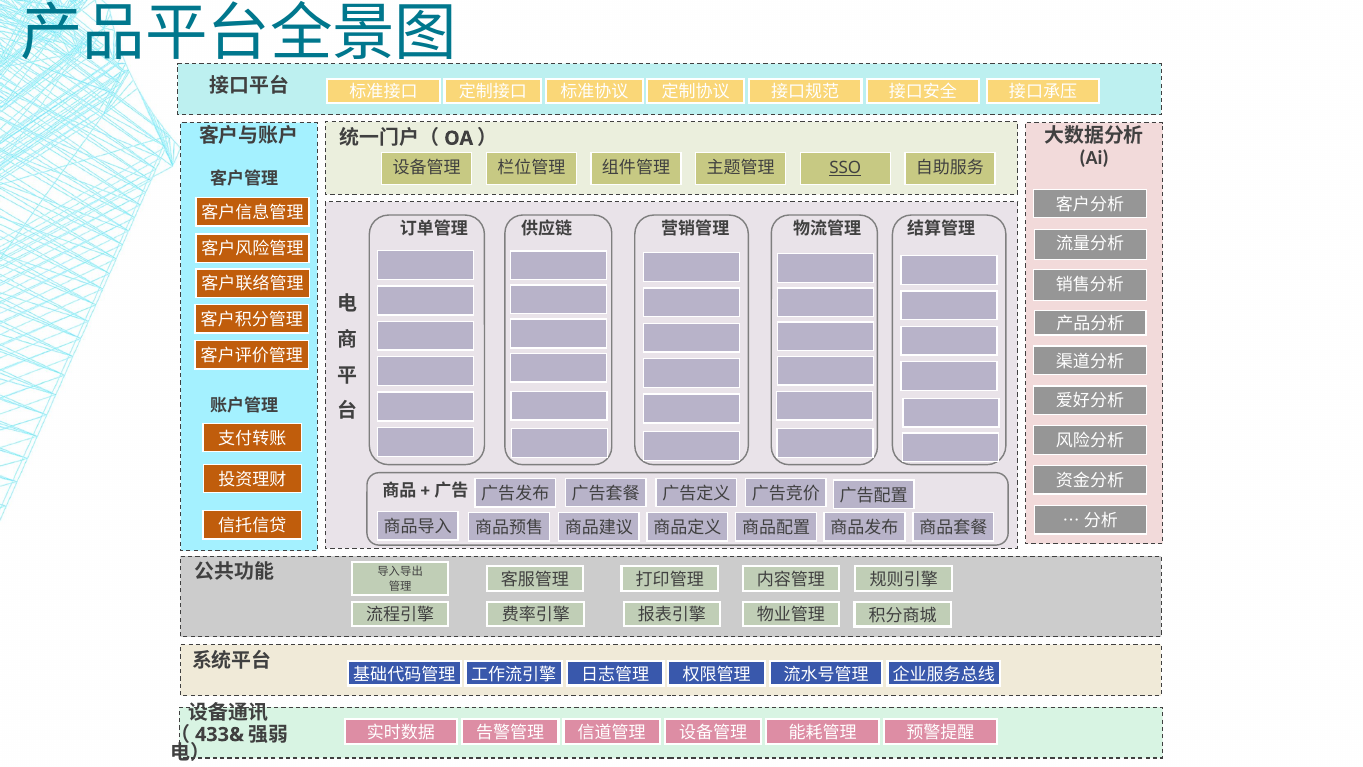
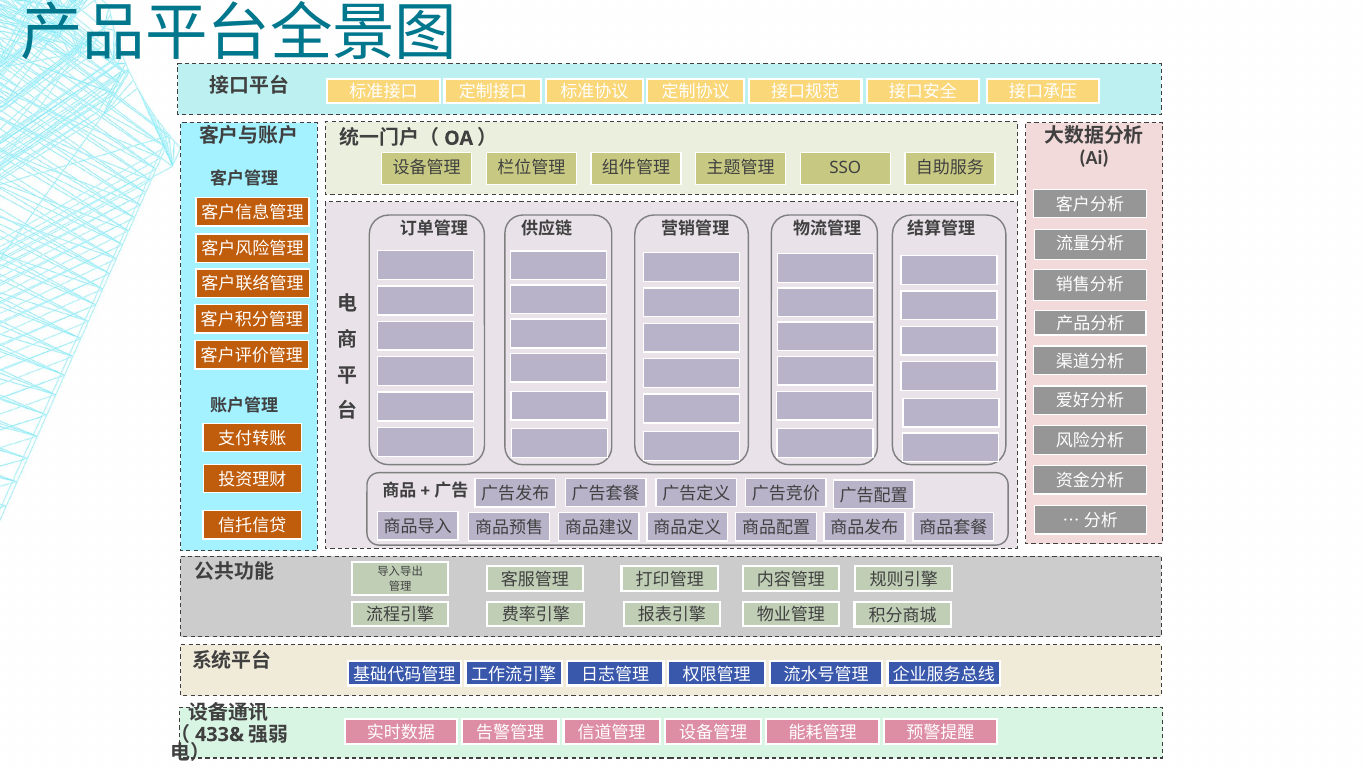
SSO underline: present -> none (845, 168)
